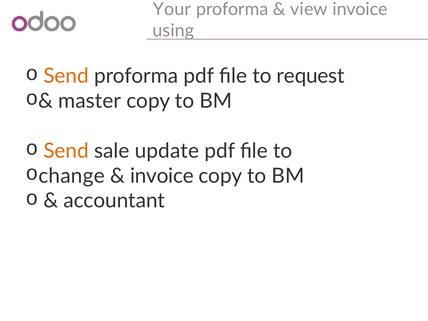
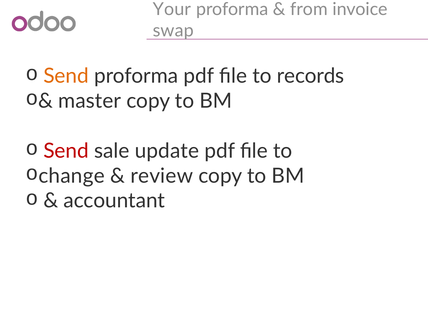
view: view -> from (309, 9)
using: using -> swap (173, 31)
request: request -> records (311, 76)
Send colour: orange -> red (66, 151)
invoice: invoice -> review (162, 176)
